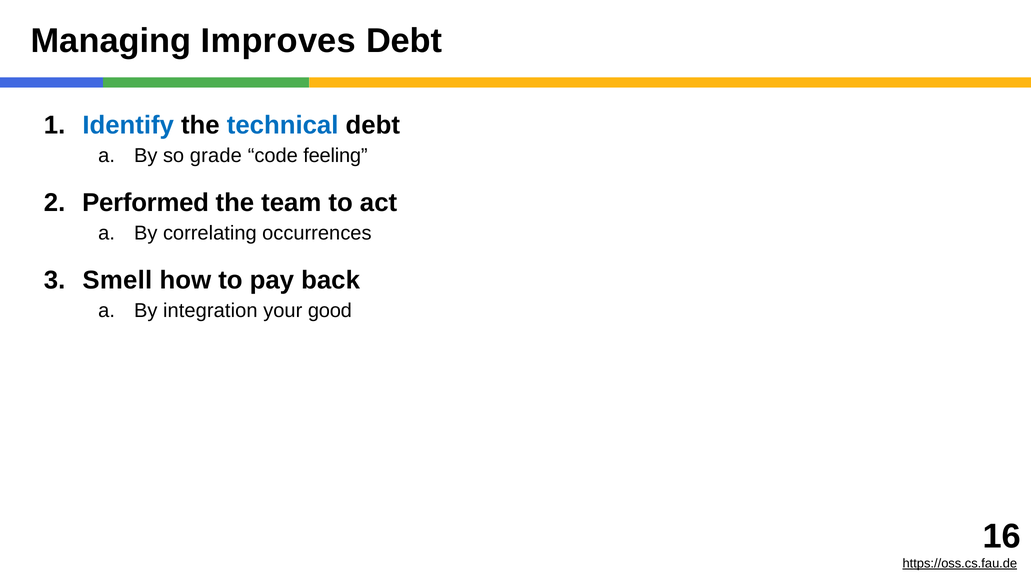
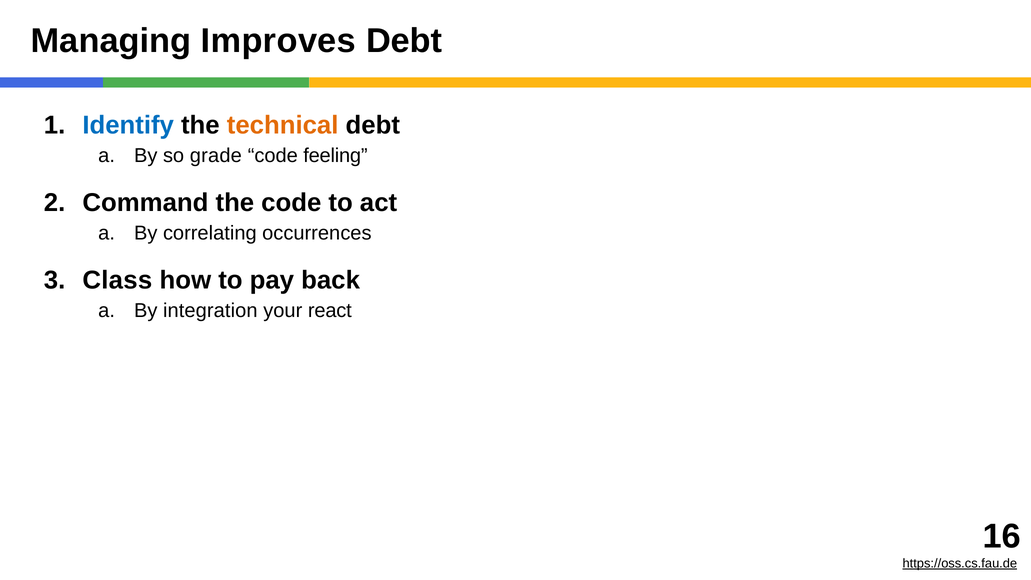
technical colour: blue -> orange (283, 125)
Performed: Performed -> Command (145, 203)
the team: team -> code (291, 203)
Smell: Smell -> Class (117, 280)
good: good -> react (330, 311)
